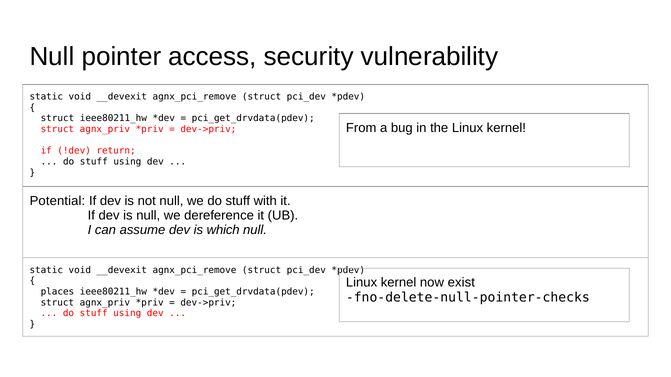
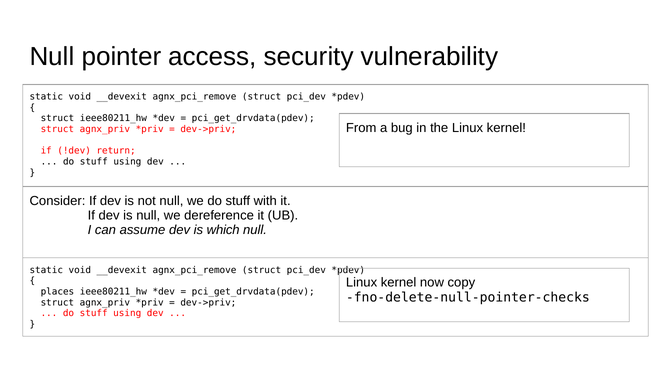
Potential: Potential -> Consider (57, 201)
exist: exist -> copy (461, 283)
